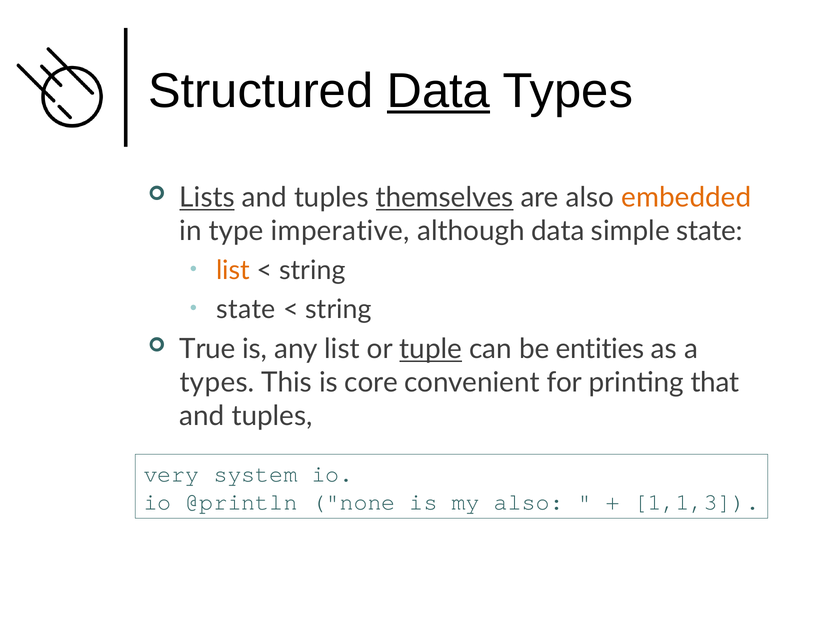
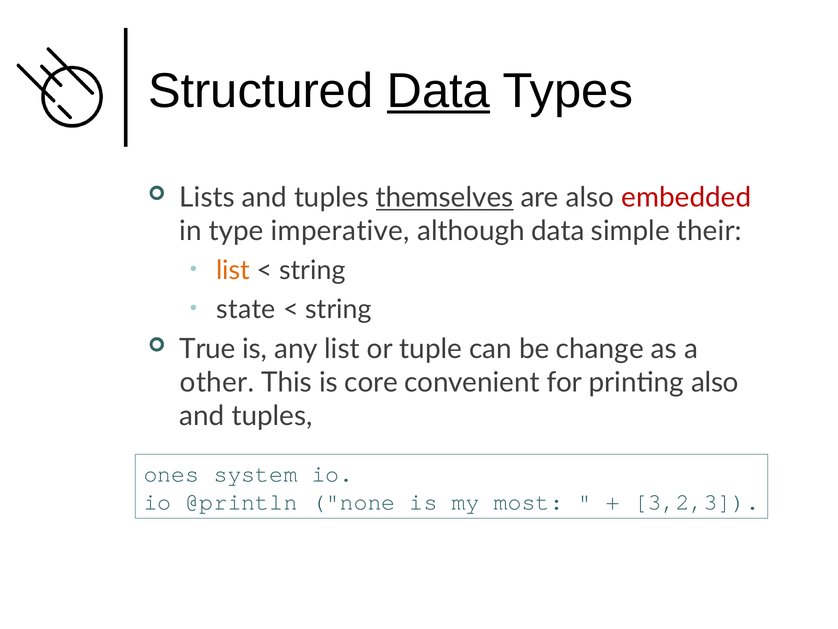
Lists underline: present -> none (207, 198)
embedded colour: orange -> red (686, 198)
simple state: state -> their (709, 231)
tuple underline: present -> none (431, 349)
entities: entities -> change (600, 349)
types: types -> other (217, 382)
printing that: that -> also (715, 382)
very: very -> ones (171, 474)
my also: also -> most (529, 502)
1,1,3: 1,1,3 -> 3,2,3 (697, 502)
